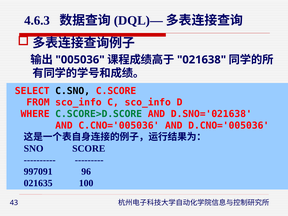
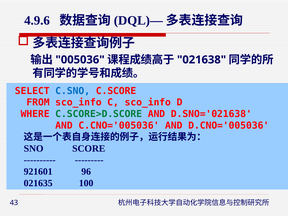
4.6.3: 4.6.3 -> 4.9.6 (37, 20)
C.SNO colour: black -> blue (73, 91)
997091: 997091 -> 921601 (38, 172)
